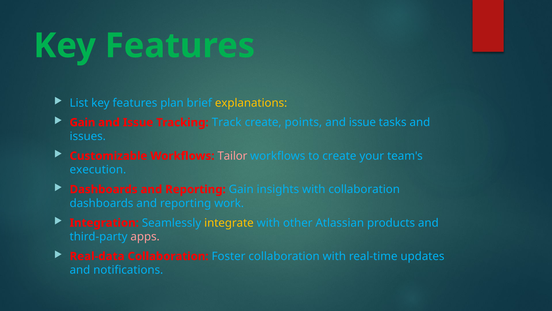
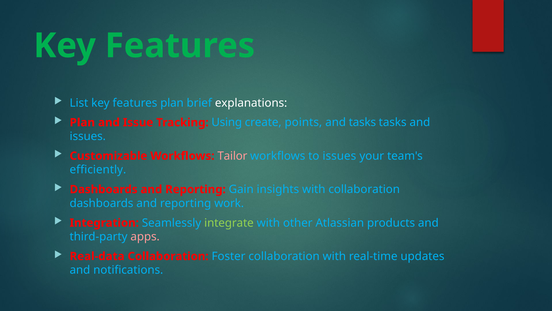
explanations colour: yellow -> white (251, 103)
Gain: Gain -> Plan (82, 122)
Track: Track -> Using (227, 122)
issue: issue -> tasks (362, 122)
to create: create -> issues (339, 156)
execution: execution -> efficiently (98, 170)
integrate colour: yellow -> light green (229, 223)
